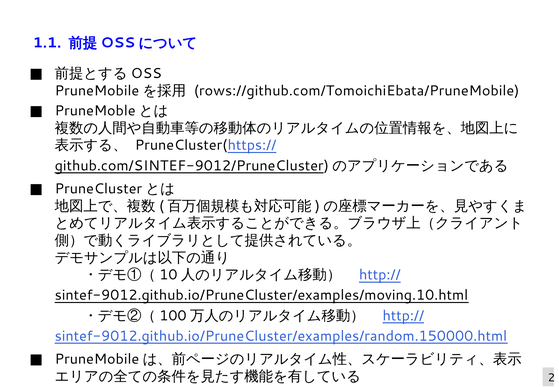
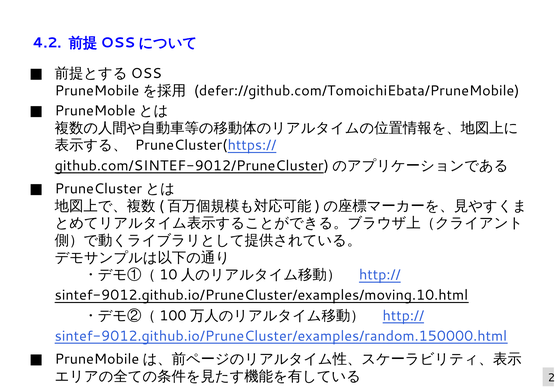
1.1: 1.1 -> 4.2 (47, 43)
rows://github.com/TomoichiEbata/PruneMobile: rows://github.com/TomoichiEbata/PruneMobile -> defer://github.com/TomoichiEbata/PruneMobile (357, 91)
